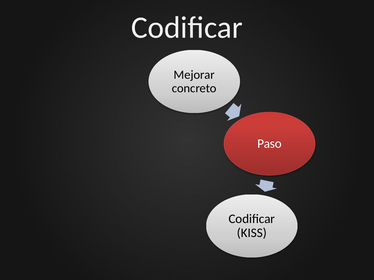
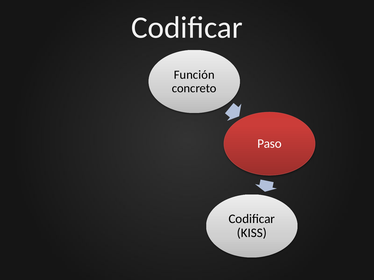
Mejorar: Mejorar -> Función (194, 75)
